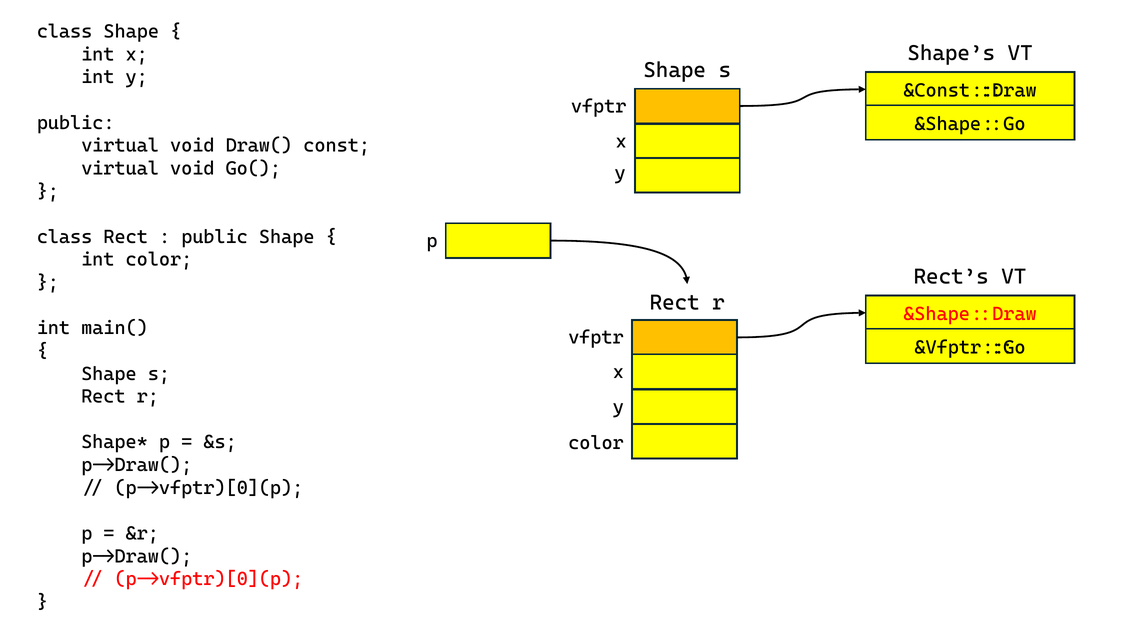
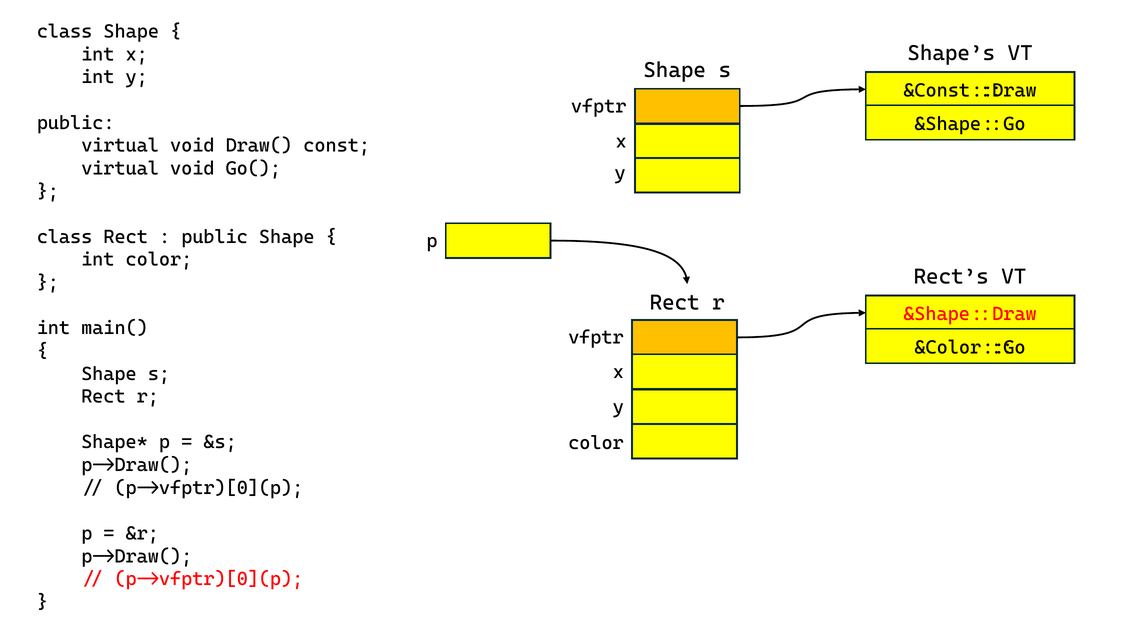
&Vfptr::Go: &Vfptr::Go -> &Color::Go (970, 347)
